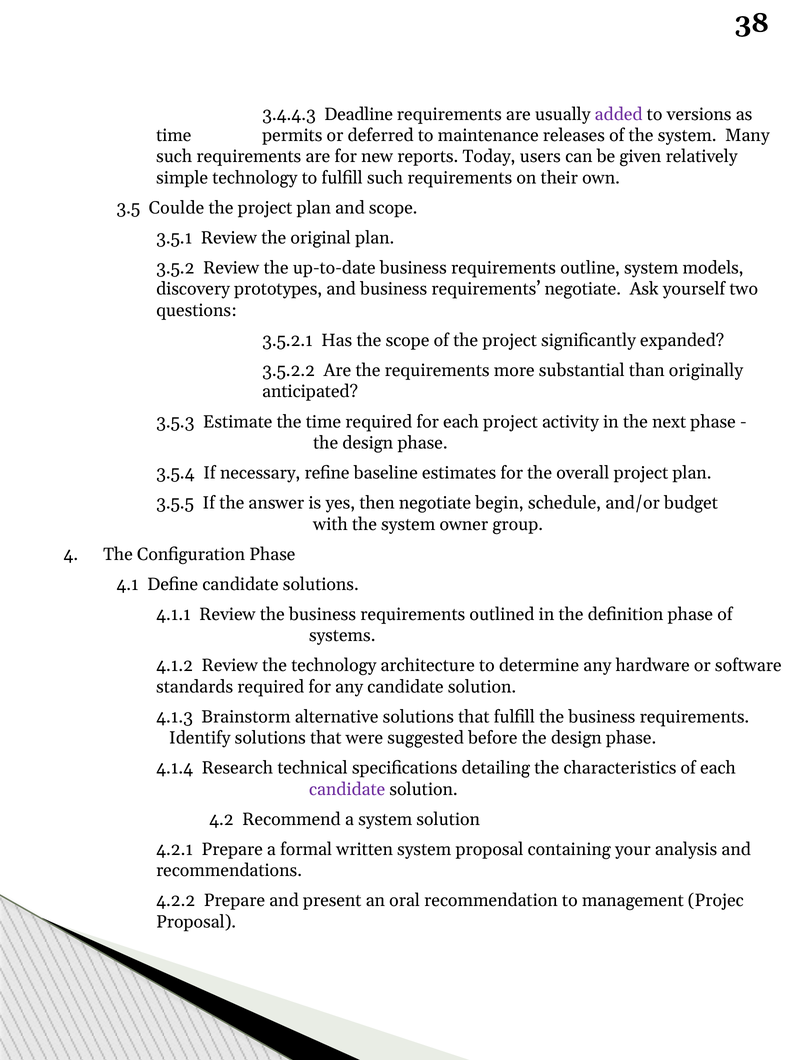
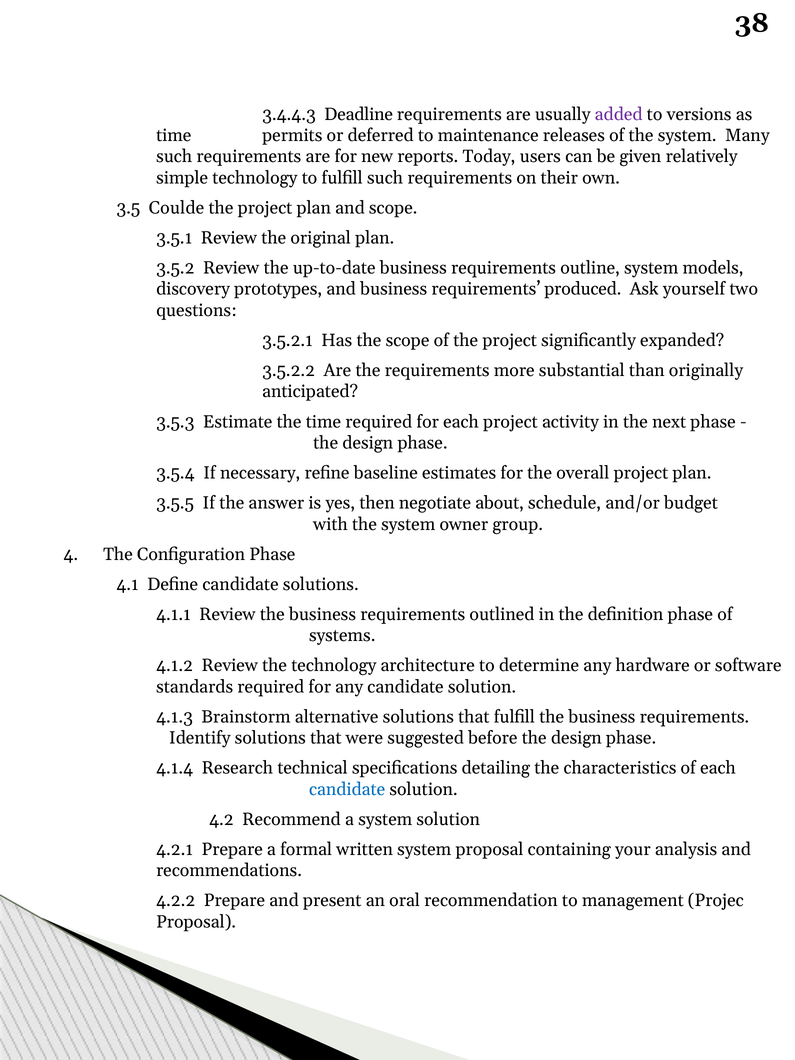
requirements negotiate: negotiate -> produced (583, 289)
begin: begin -> about (500, 503)
candidate colour: purple -> blue (347, 789)
